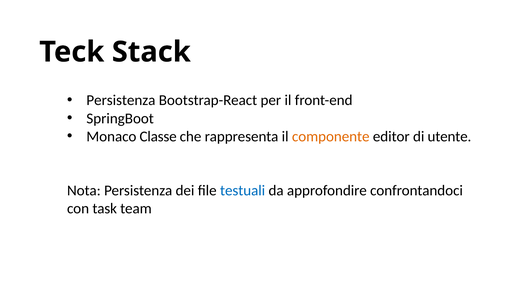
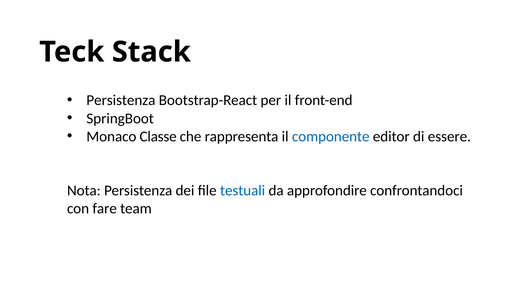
componente colour: orange -> blue (331, 137)
utente: utente -> essere (449, 137)
task: task -> fare (105, 209)
